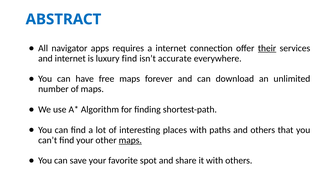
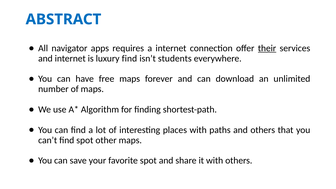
accurate: accurate -> students (175, 58)
find your: your -> spot (85, 140)
maps underline: present -> none (130, 140)
